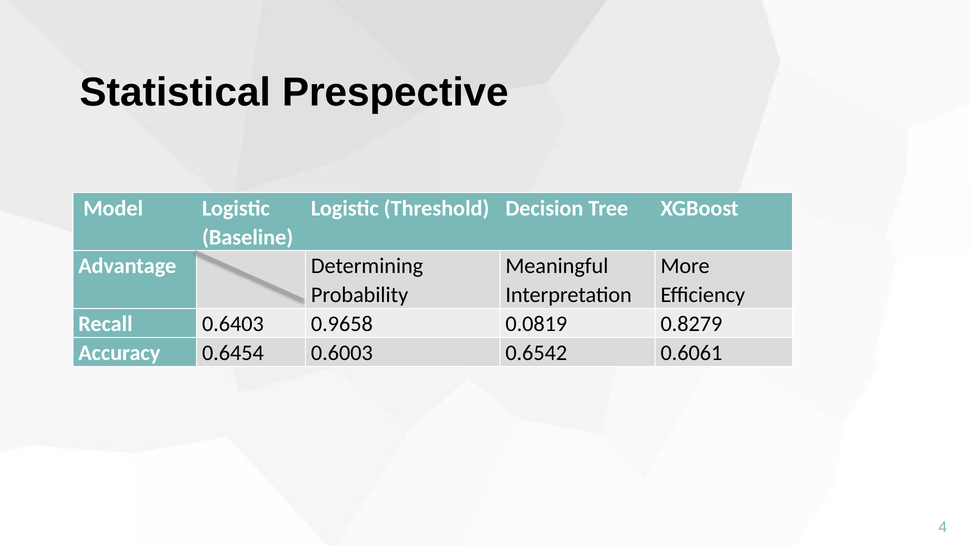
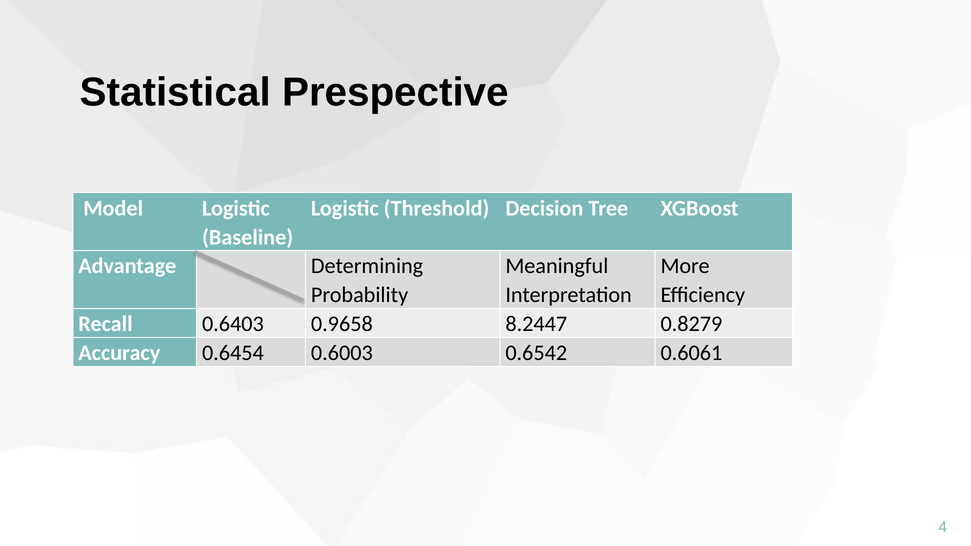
0.0819: 0.0819 -> 8.2447 (536, 324)
